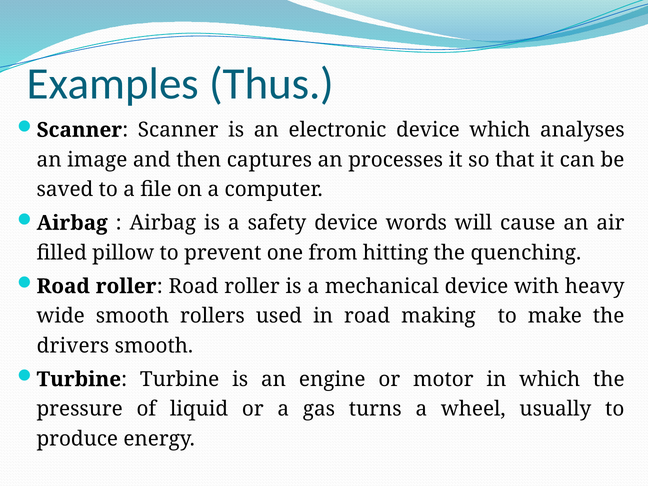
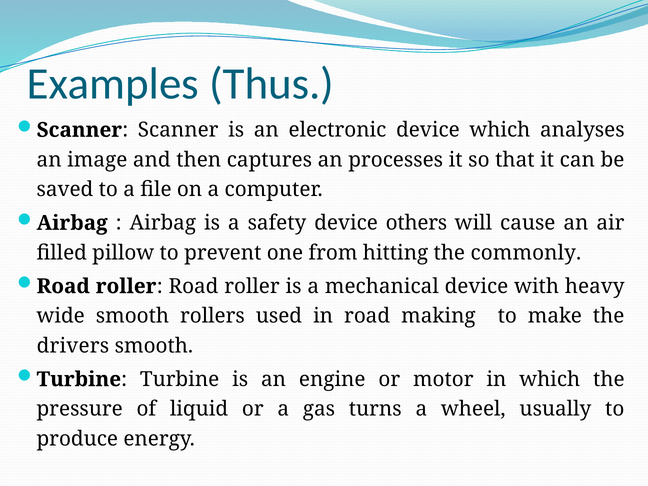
words: words -> others (416, 223)
quenching: quenching -> commonly (526, 253)
